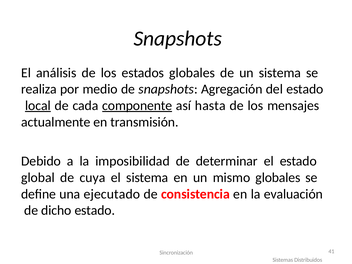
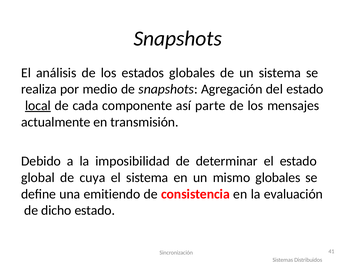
componente underline: present -> none (137, 106)
hasta: hasta -> parte (210, 106)
ejecutado: ejecutado -> emitiendo (112, 194)
